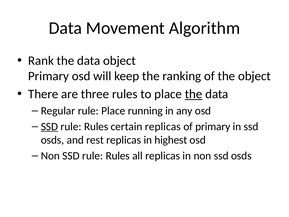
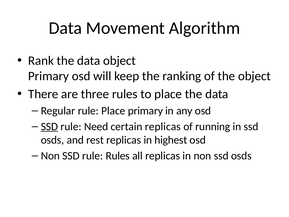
the underline: present -> none (194, 94)
Place running: running -> primary (145, 111)
Rules: Rules -> Need (96, 126)
of primary: primary -> running (213, 126)
